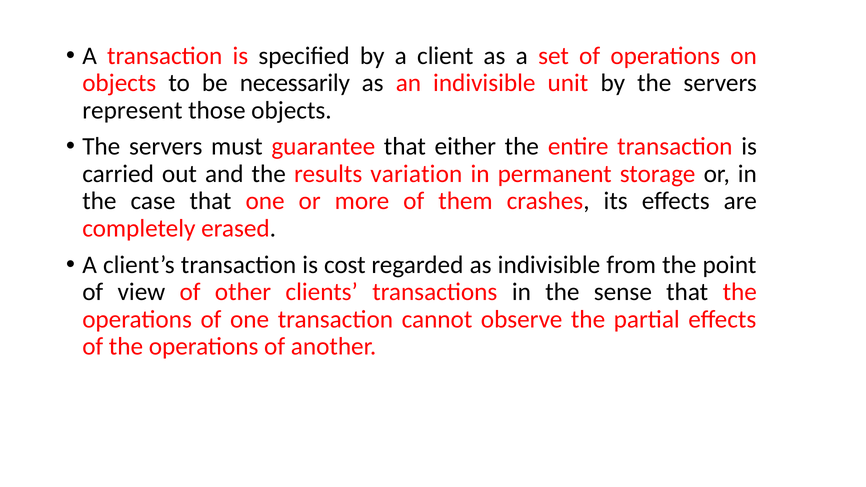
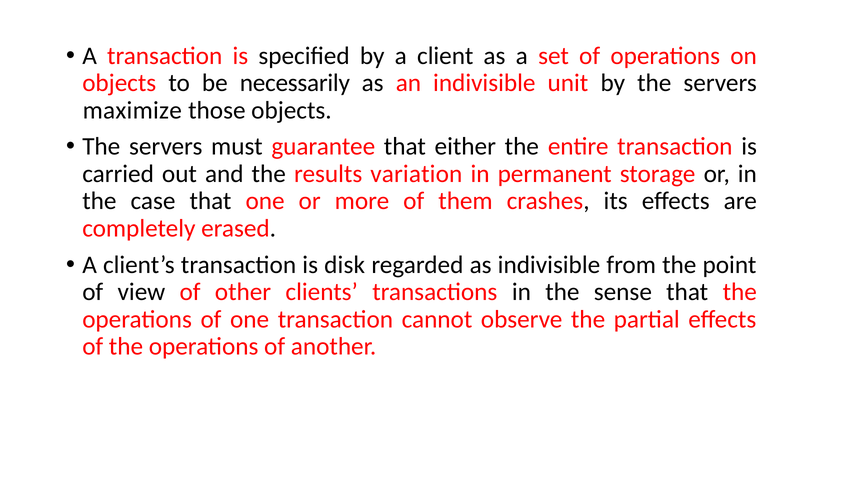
represent: represent -> maximize (132, 110)
cost: cost -> disk (345, 265)
